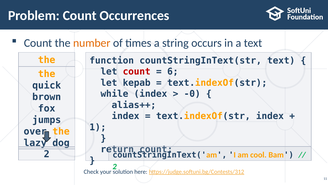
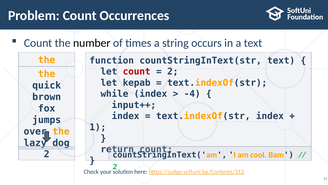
number colour: orange -> black (92, 43)
6: 6 -> 2 (173, 71)
-0: -0 -> -4 (192, 94)
alias++: alias++ -> input++ (134, 105)
